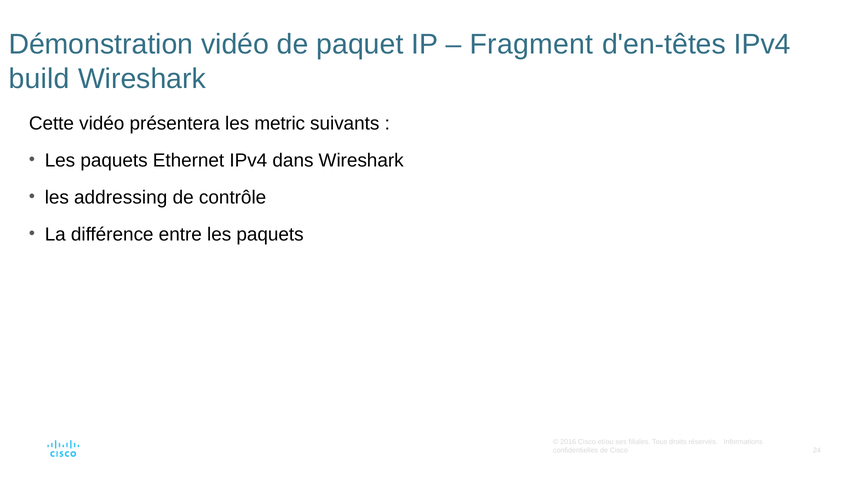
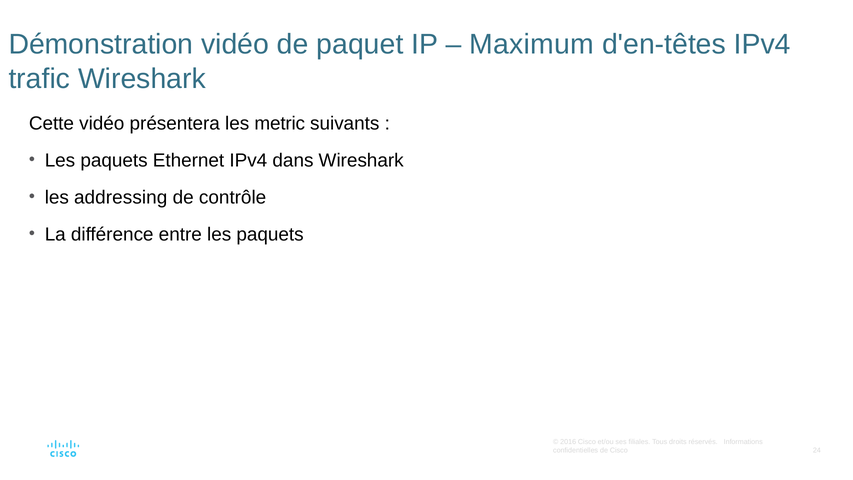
Fragment: Fragment -> Maximum (532, 45)
build: build -> trafic (39, 79)
